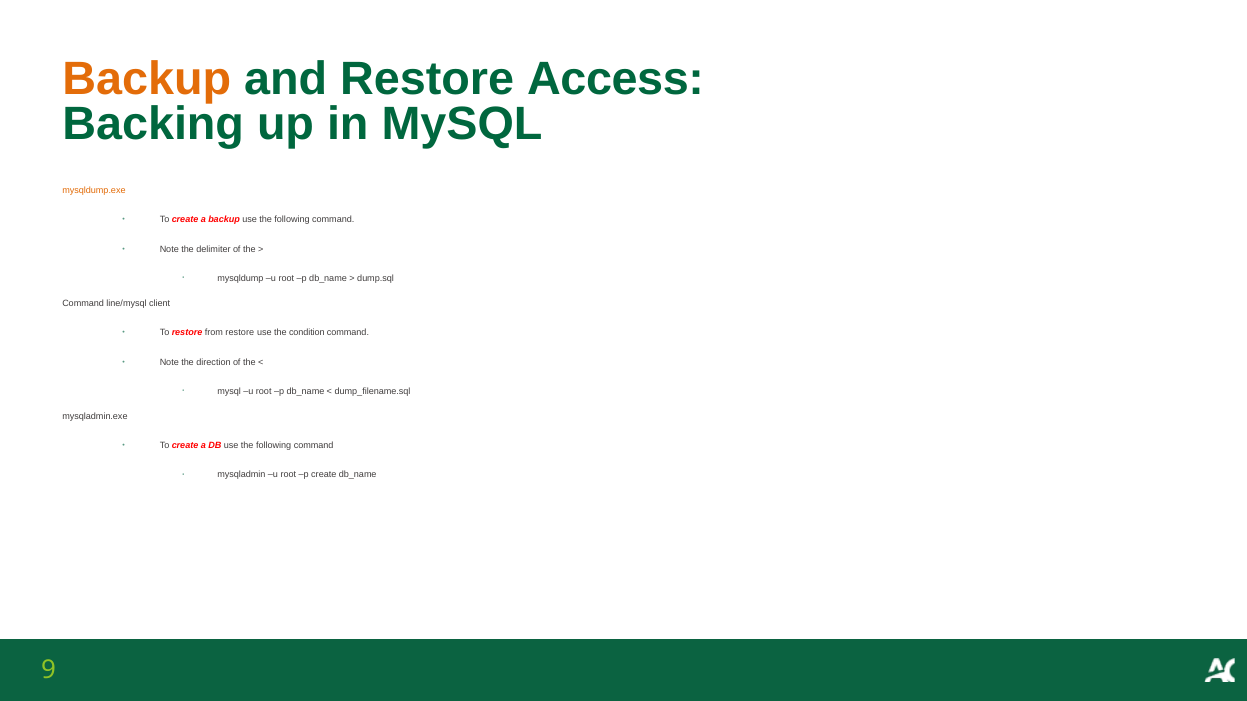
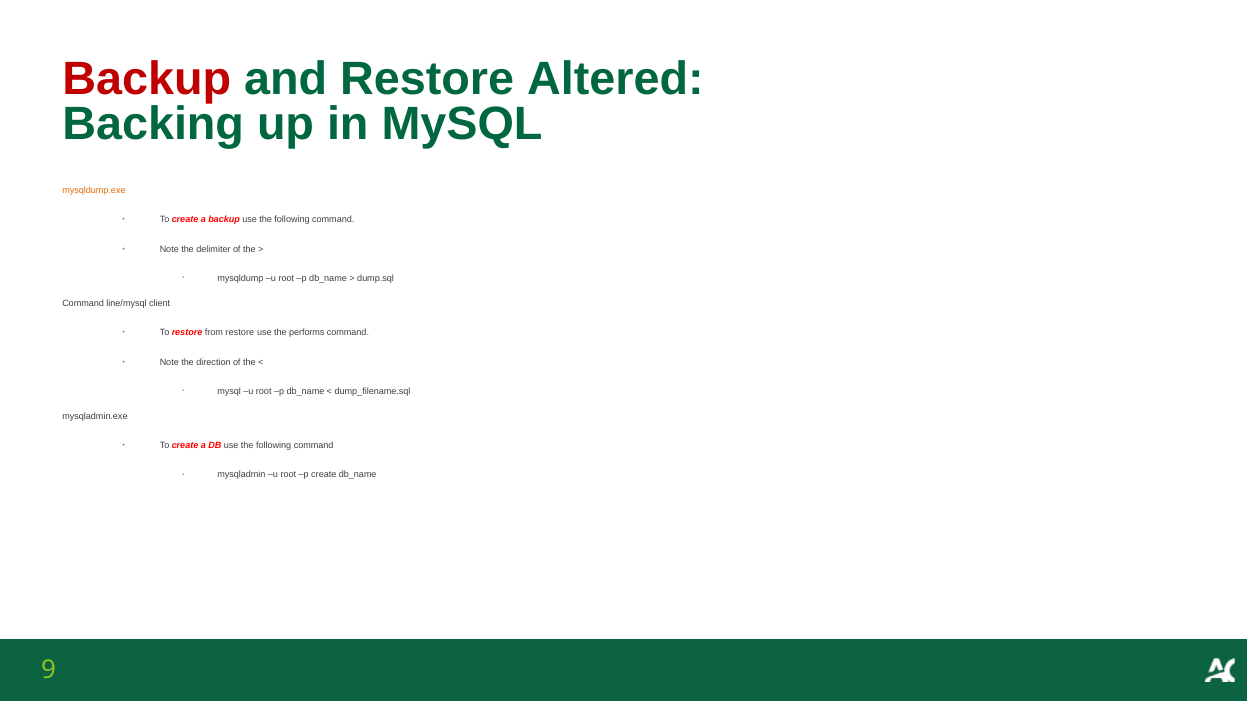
Backup colour: orange -> red (147, 79)
Access: Access -> Altered (615, 79)
condition: condition -> performs (307, 333)
